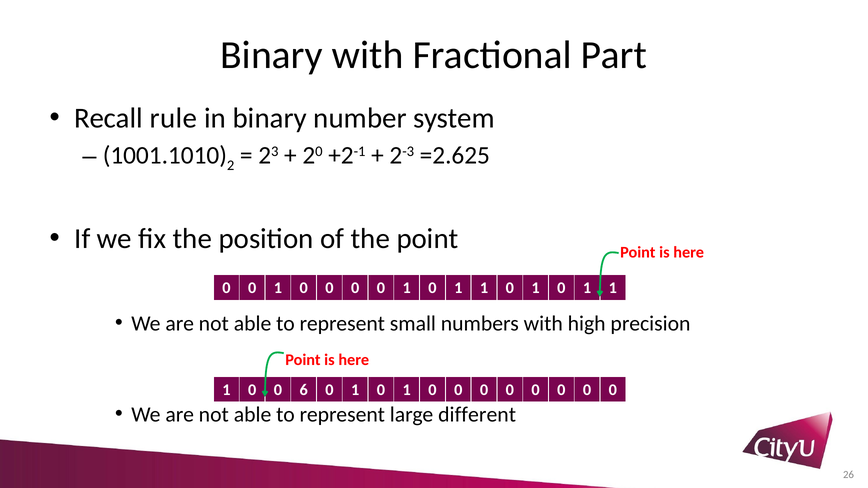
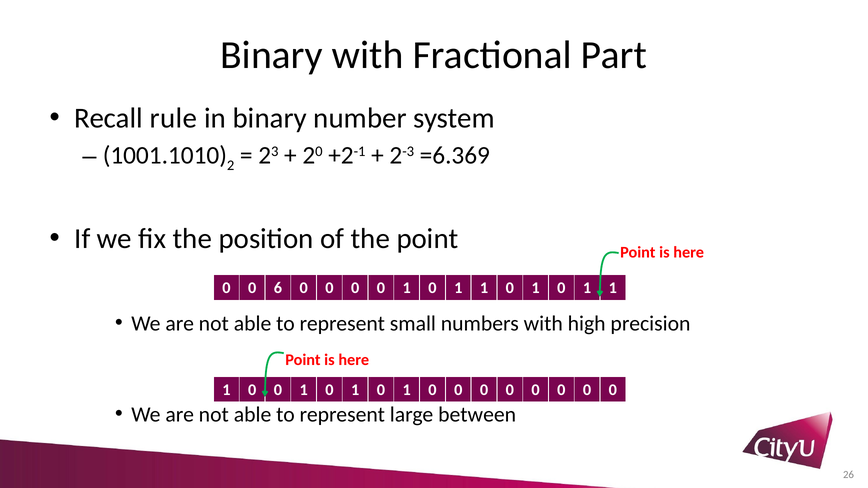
=2.625: =2.625 -> =6.369 (455, 155)
1: 1 -> 6 (278, 288)
1 0 0 6: 6 -> 1 (304, 390)
different: different -> between (477, 415)
